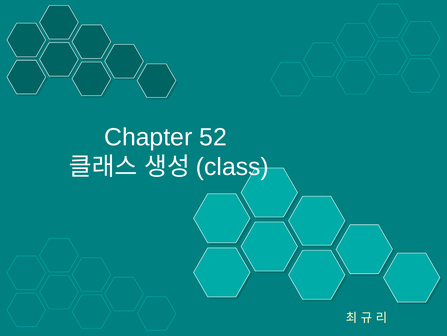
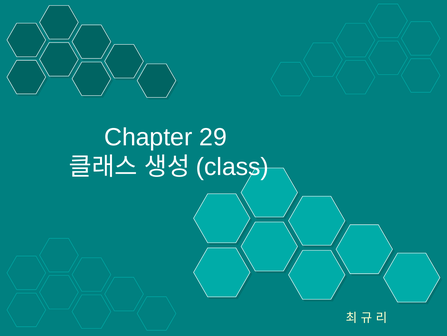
52: 52 -> 29 (213, 137)
